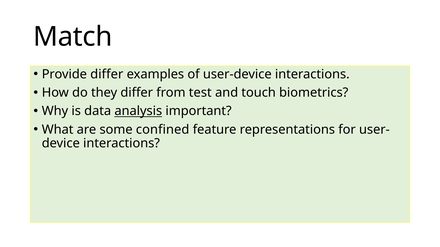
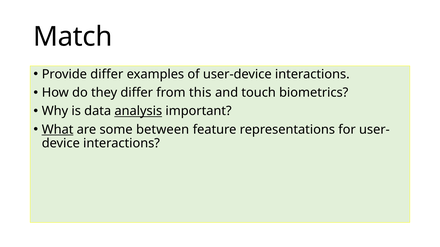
test: test -> this (200, 93)
What underline: none -> present (58, 130)
confined: confined -> between (163, 130)
